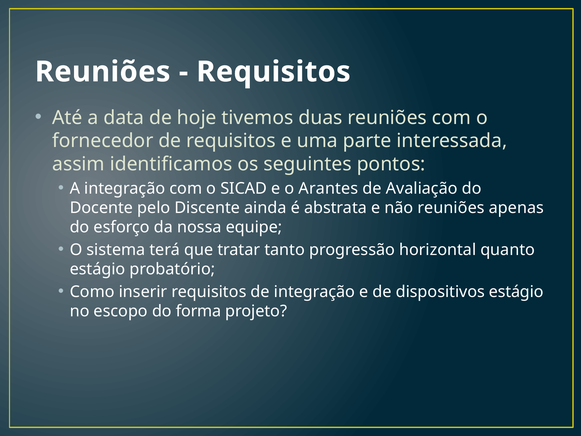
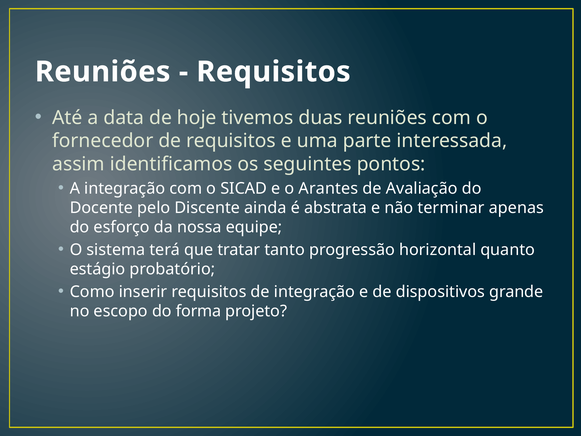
não reuniões: reuniões -> terminar (451, 208)
dispositivos estágio: estágio -> grande (516, 292)
